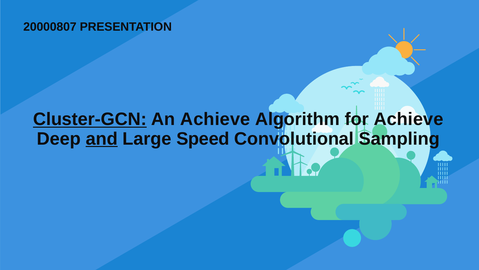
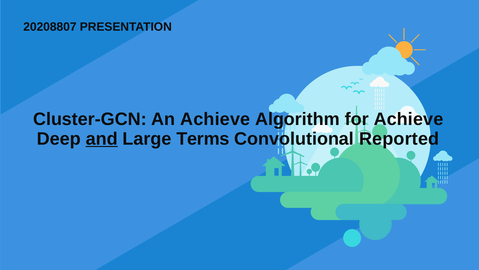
20000807: 20000807 -> 20208807 (50, 27)
Cluster-GCN underline: present -> none (90, 119)
Speed: Speed -> Terms (203, 139)
Sampling: Sampling -> Reported (399, 139)
